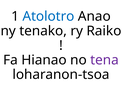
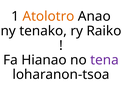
Atolotro colour: blue -> orange (48, 16)
